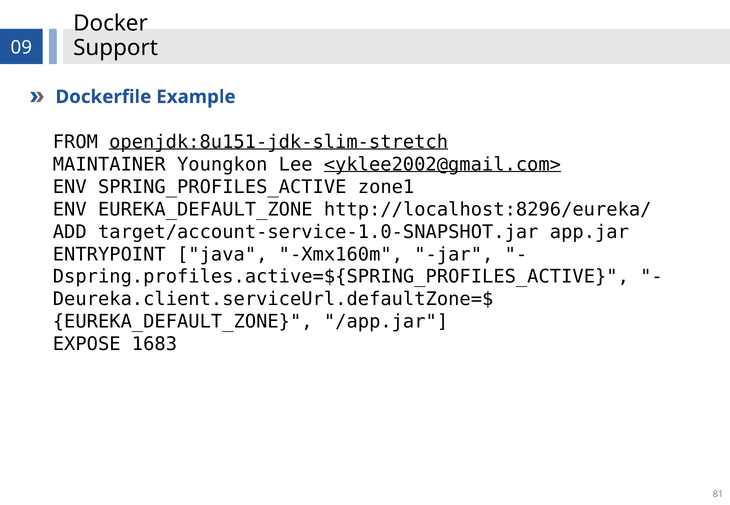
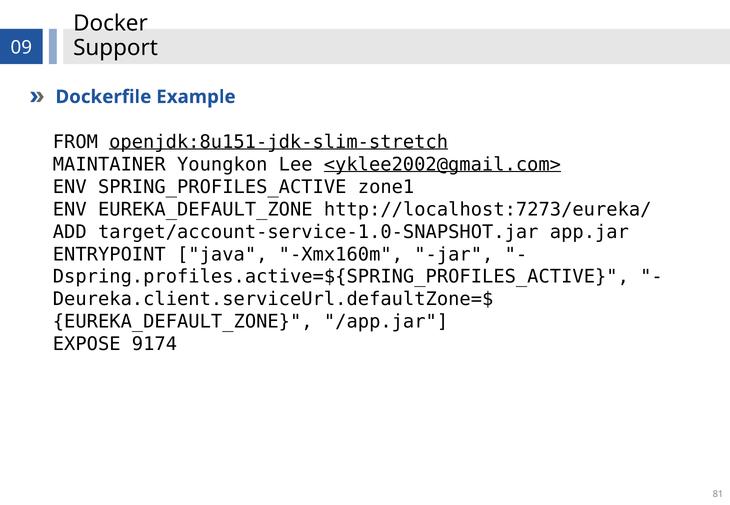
http://localhost:8296/eureka/: http://localhost:8296/eureka/ -> http://localhost:7273/eureka/ (488, 210)
1683: 1683 -> 9174 (154, 344)
